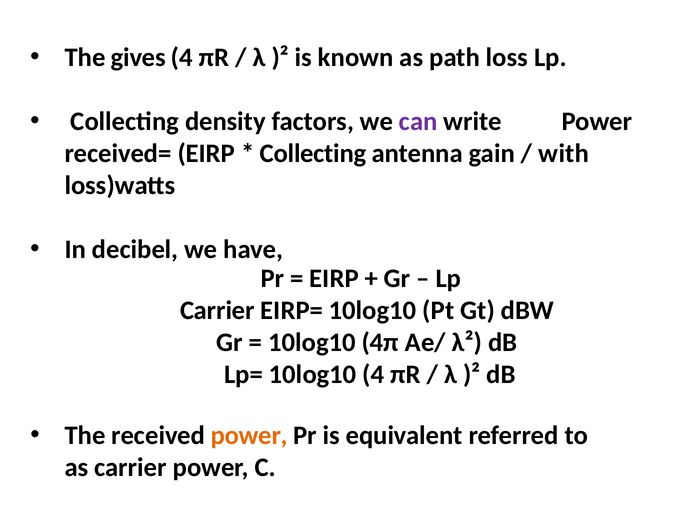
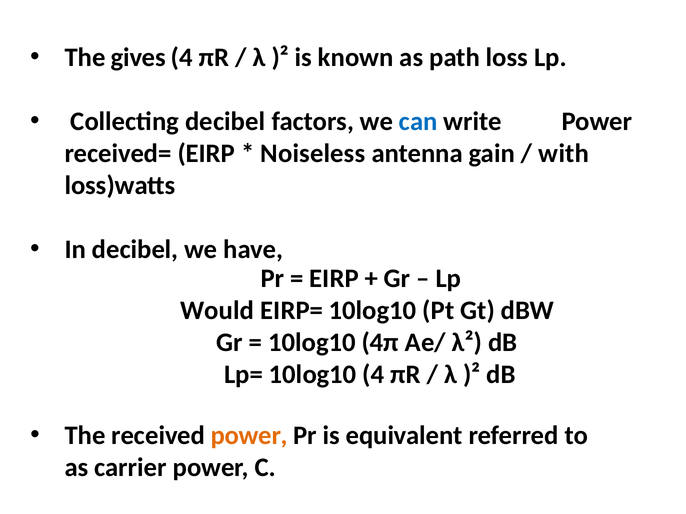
Collecting density: density -> decibel (225, 122)
can colour: purple -> blue (418, 122)
Collecting: Collecting -> Noiseless (313, 154)
Carrier: Carrier -> Would (217, 311)
